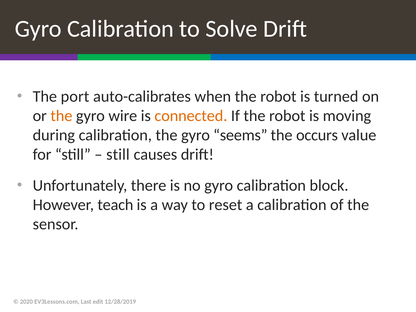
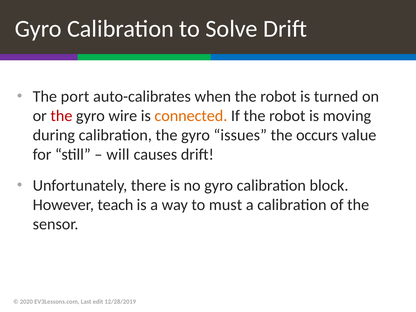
the colour: orange -> red (61, 116)
seems: seems -> issues (240, 135)
still: still -> will (118, 155)
reset: reset -> must (226, 205)
